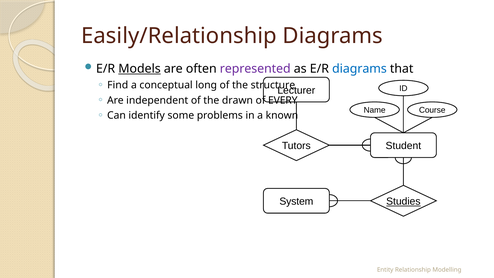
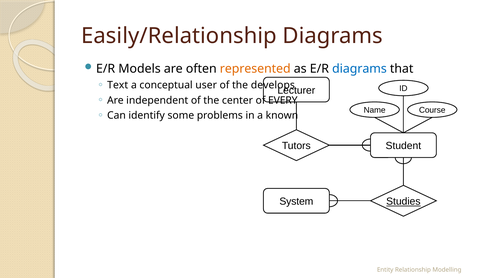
Models underline: present -> none (140, 69)
represented colour: purple -> orange (255, 69)
Find: Find -> Text (118, 85)
long: long -> user (206, 85)
structure: structure -> develops (273, 85)
drawn: drawn -> center (237, 100)
